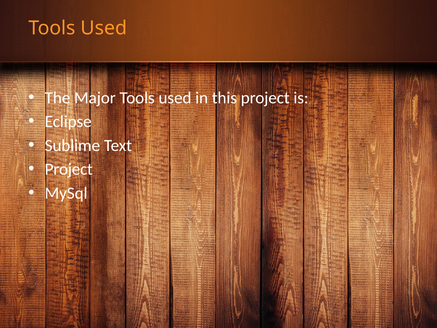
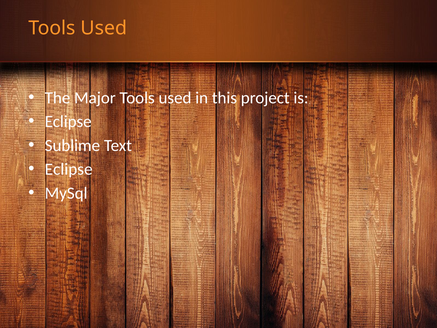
Project: Project -> Eclipse (69, 169)
